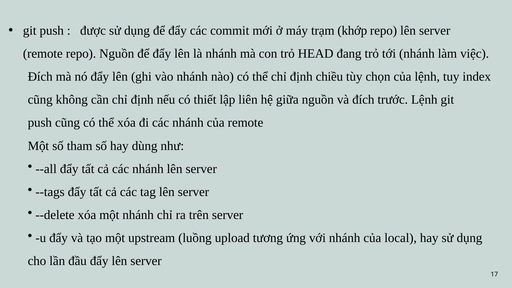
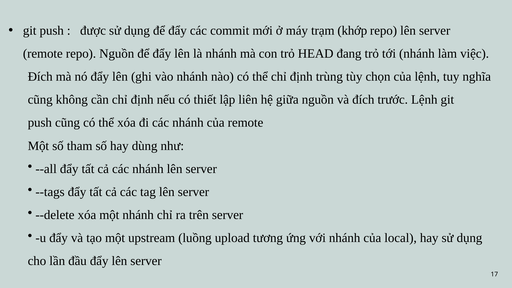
chiều: chiều -> trùng (329, 77)
index: index -> nghĩa (477, 77)
